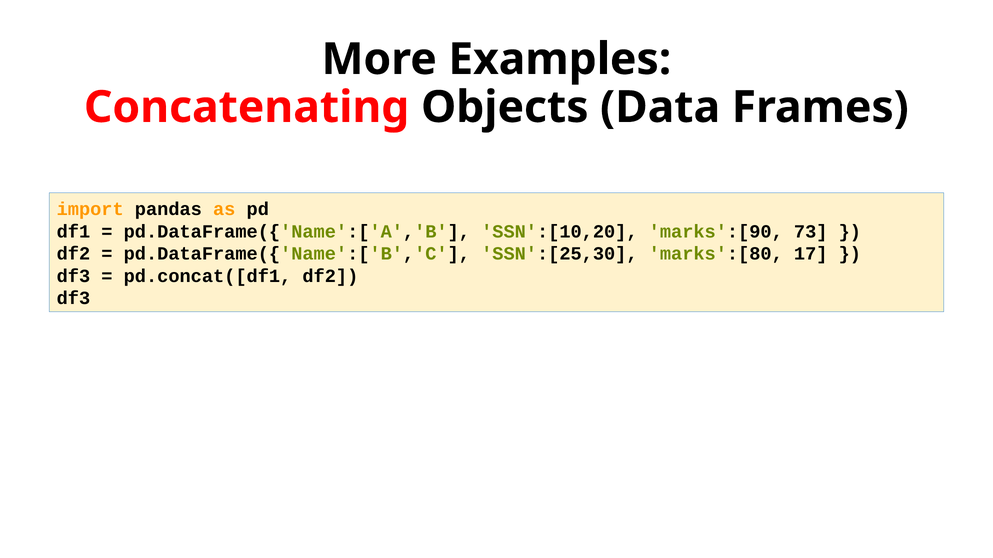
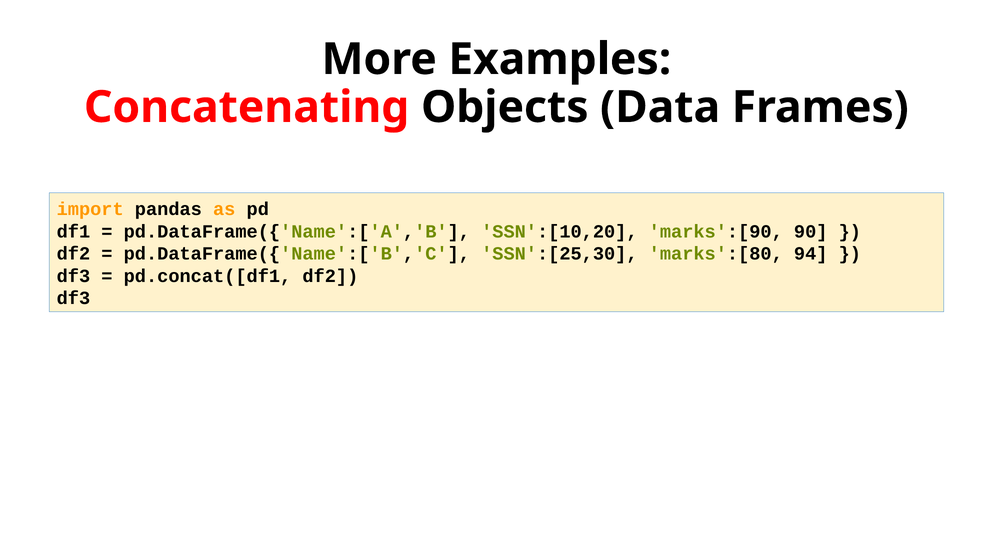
73: 73 -> 90 (811, 232)
17: 17 -> 94 (811, 254)
